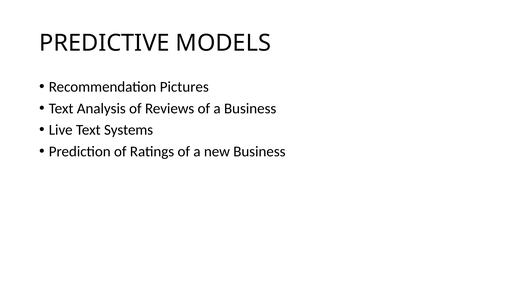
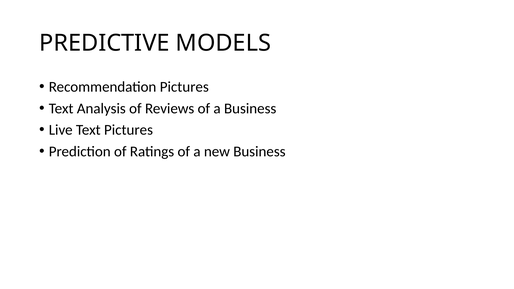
Text Systems: Systems -> Pictures (129, 130)
